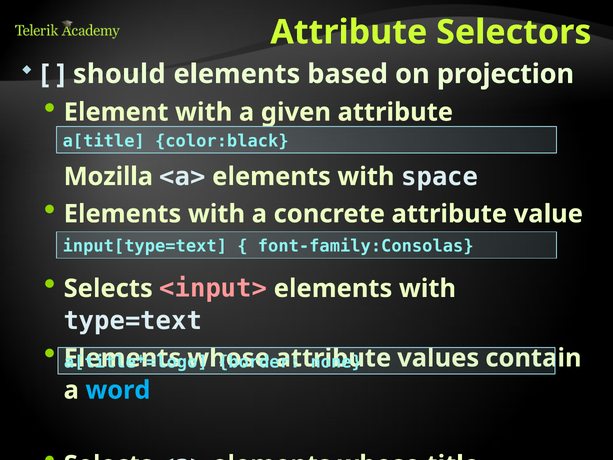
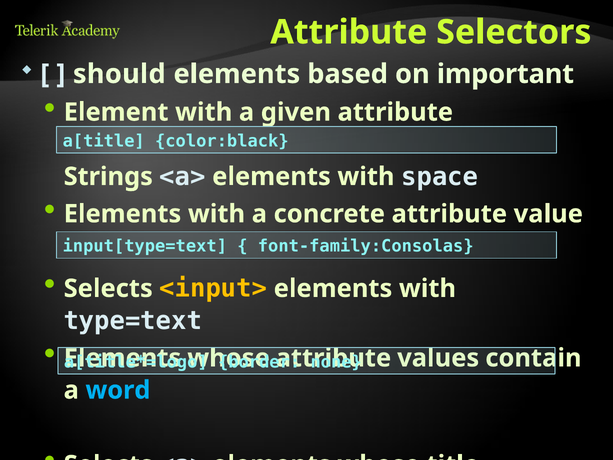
projection: projection -> important (505, 74)
Mozilla: Mozilla -> Strings (108, 177)
<input> colour: pink -> yellow (213, 288)
